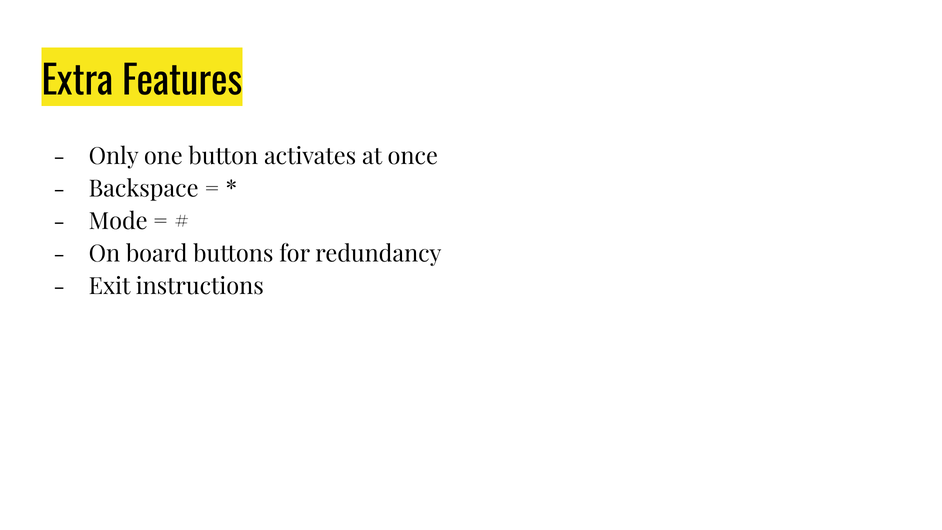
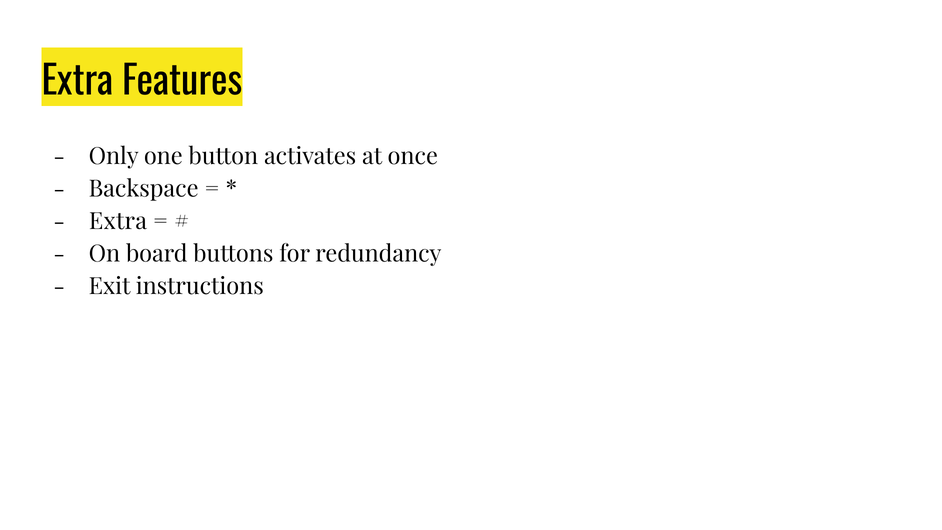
Mode: Mode -> Extra (118, 222)
